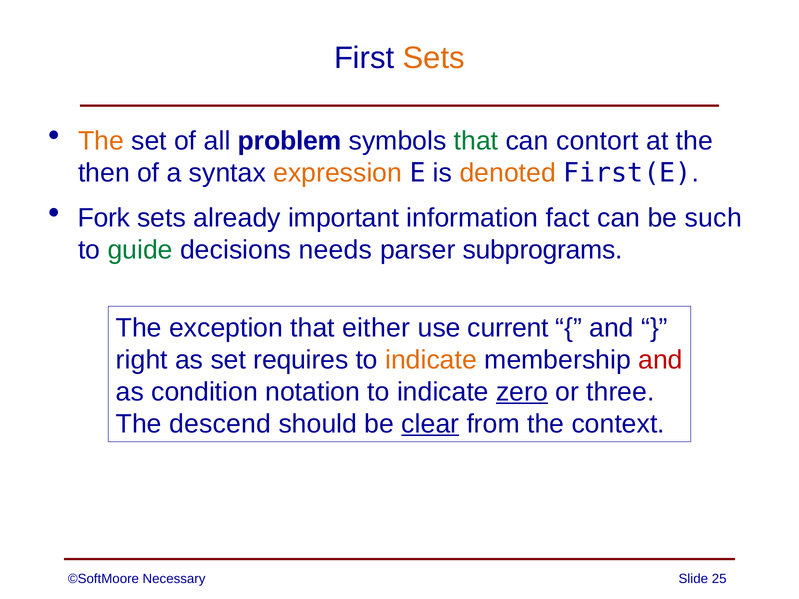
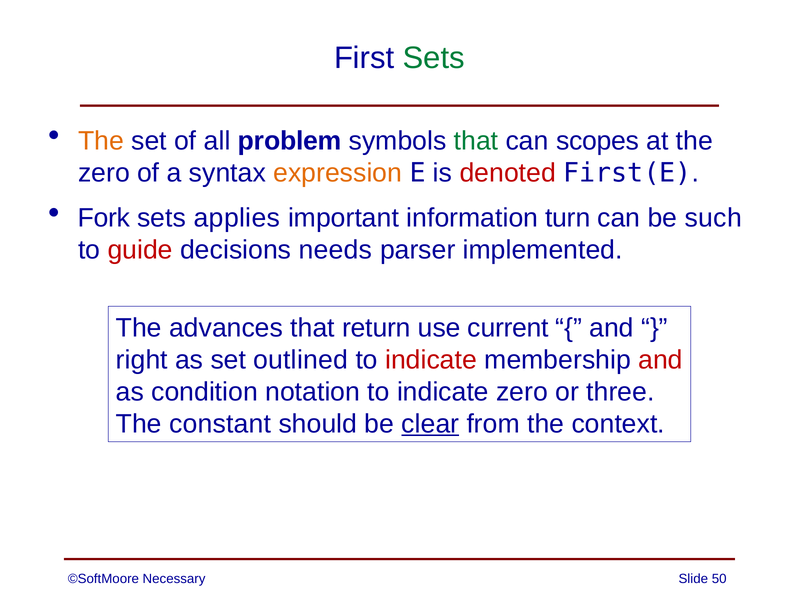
Sets colour: orange -> green (434, 58)
contort: contort -> scopes (598, 141)
then: then -> zero (104, 173)
denoted colour: orange -> red (508, 173)
already: already -> applies (237, 218)
fact: fact -> turn (568, 218)
guide colour: green -> red (140, 250)
subprograms: subprograms -> implemented (543, 250)
exception: exception -> advances (226, 328)
either: either -> return (376, 328)
requires: requires -> outlined (301, 360)
indicate colour: orange -> red (431, 360)
zero underline: present -> none (522, 392)
descend: descend -> constant (220, 424)
25: 25 -> 50 (719, 579)
